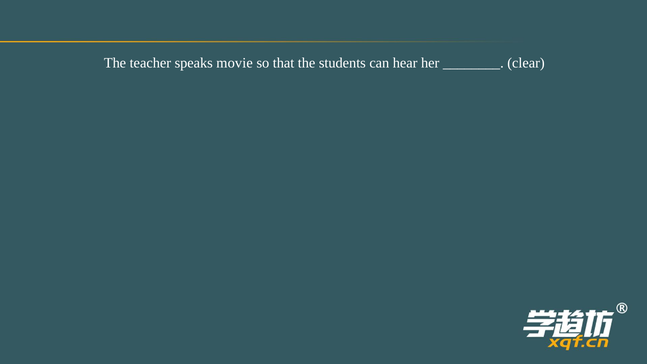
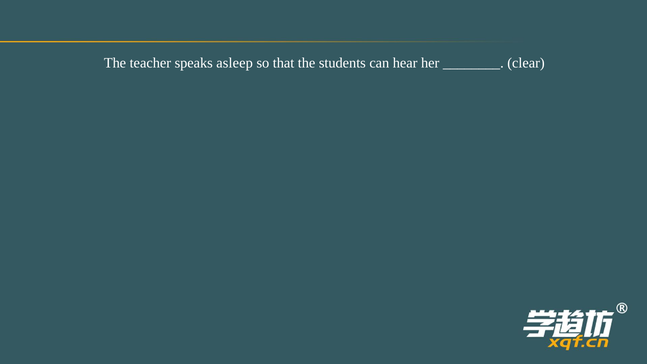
movie: movie -> asleep (235, 63)
